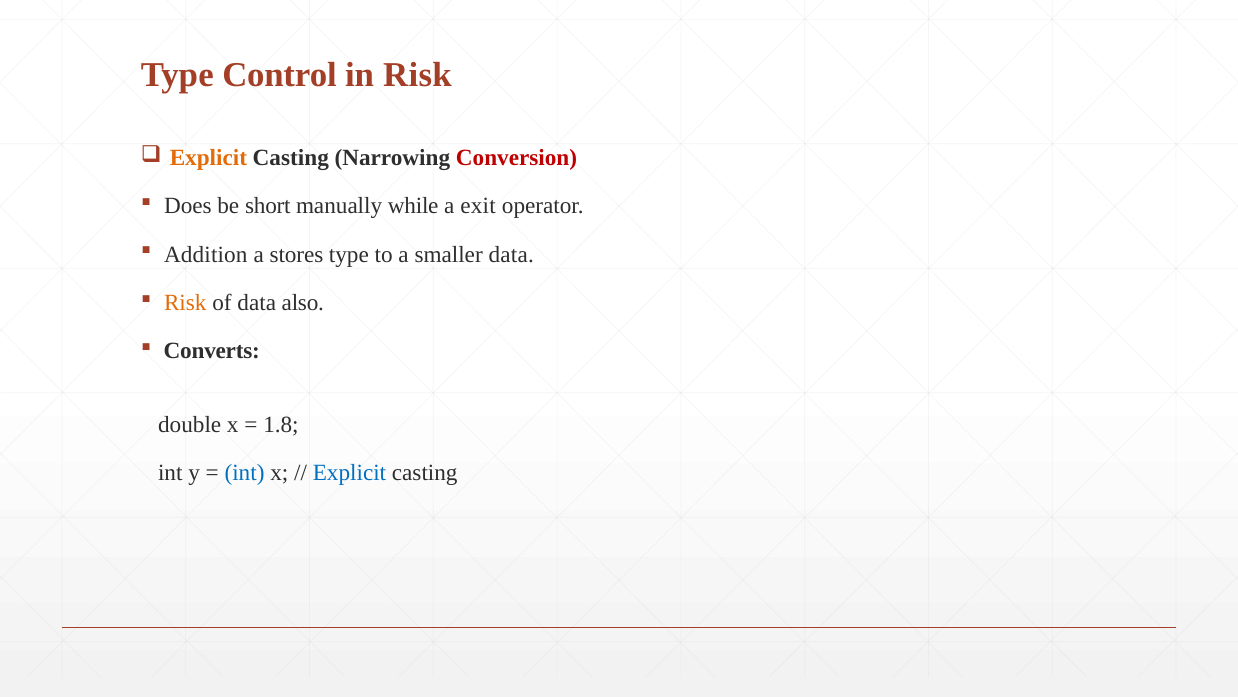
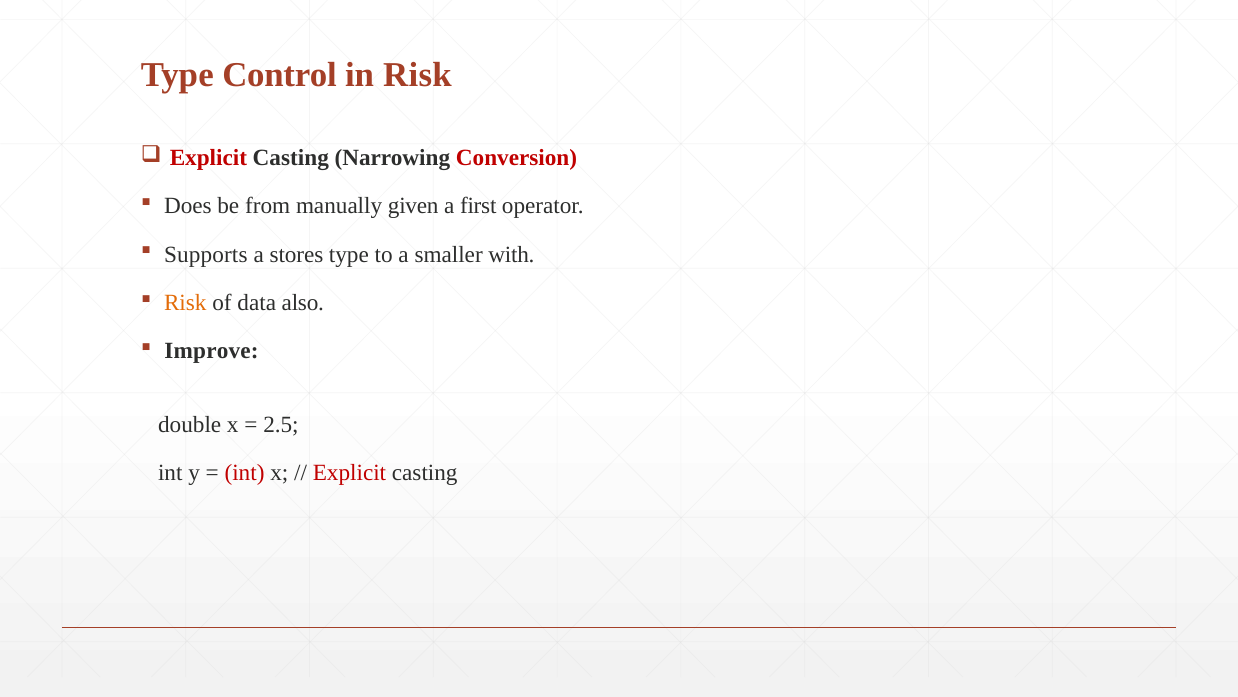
Explicit colour: orange -> red (208, 158)
short: short -> from (268, 206)
while: while -> given (413, 206)
exit: exit -> first (478, 206)
Addition: Addition -> Supports (206, 254)
smaller data: data -> with (511, 254)
Converts: Converts -> Improve (212, 351)
1.8: 1.8 -> 2.5 (281, 424)
int colour: blue -> red (245, 473)
Explicit colour: blue -> red (349, 473)
